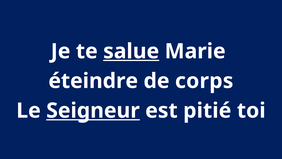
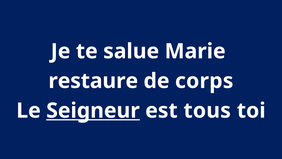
salue underline: present -> none (131, 51)
éteindre: éteindre -> restaure (93, 81)
pitié: pitié -> tous (207, 110)
